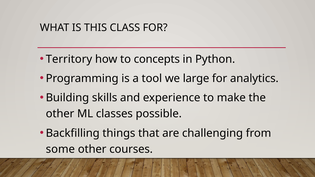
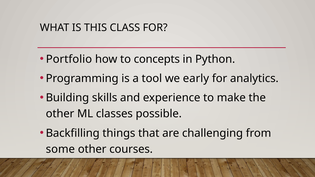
Territory: Territory -> Portfolio (69, 59)
large: large -> early (196, 79)
